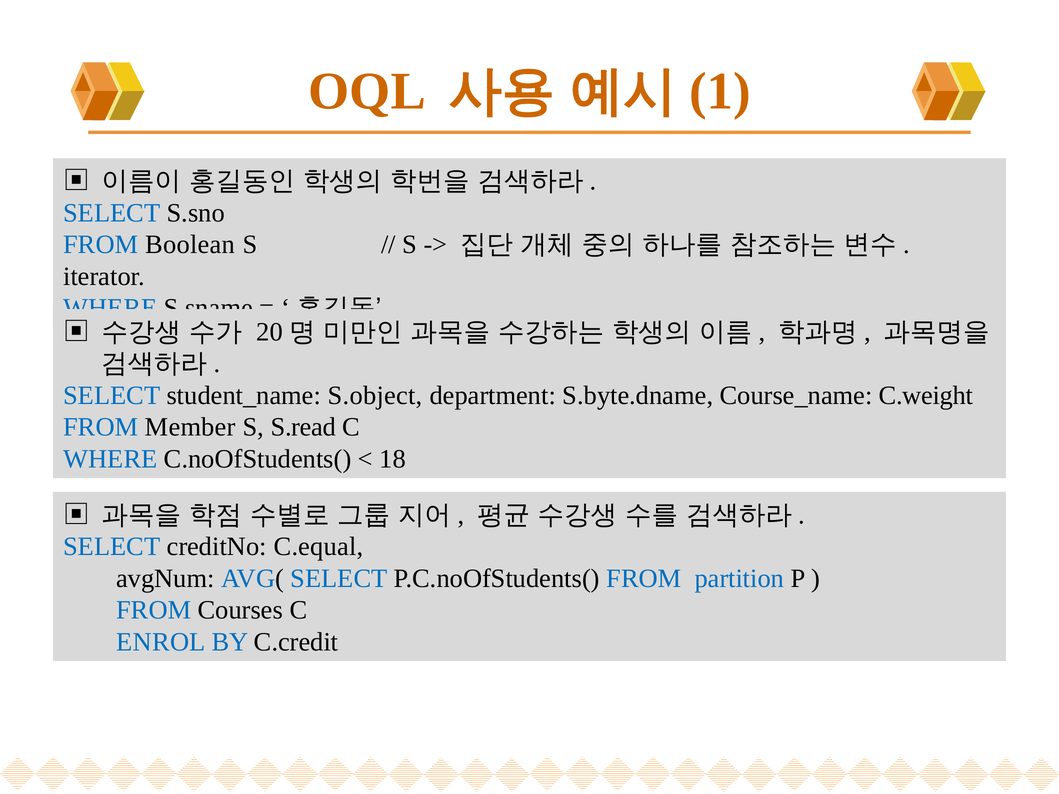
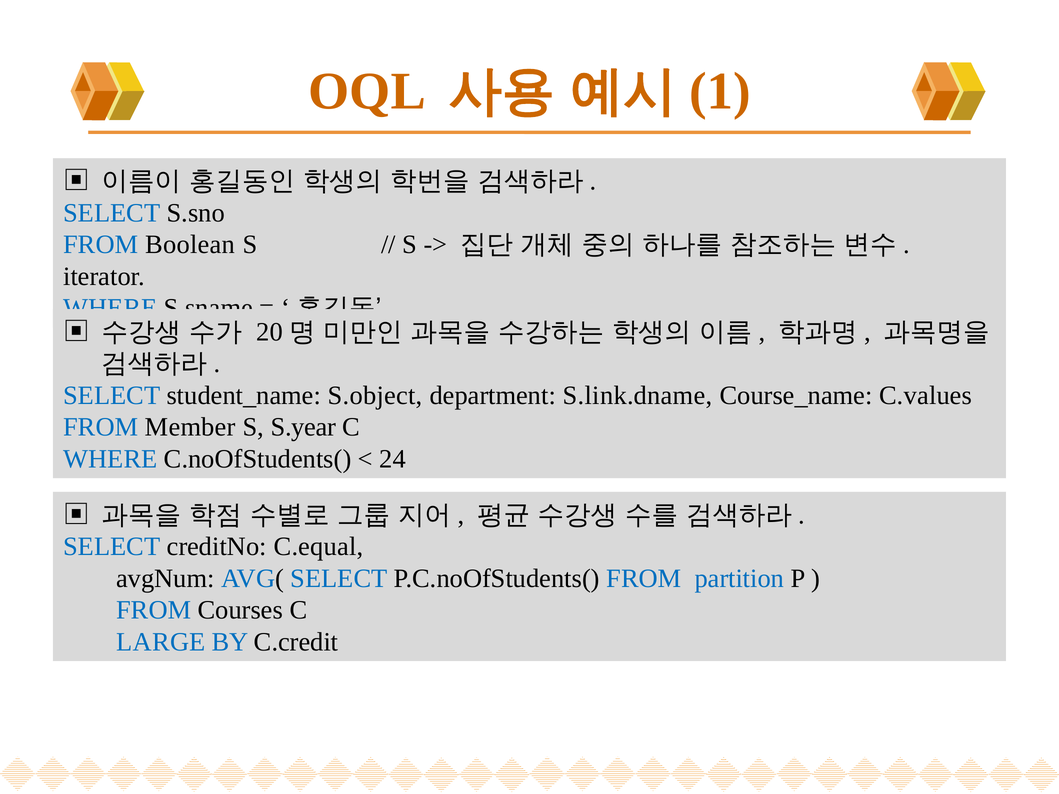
S.byte.dname: S.byte.dname -> S.link.dname (638, 396)
C.weight: C.weight -> C.values (926, 396)
S.read: S.read -> S.year (303, 427)
18: 18 -> 24 (393, 459)
ENROL: ENROL -> LARGE (161, 642)
